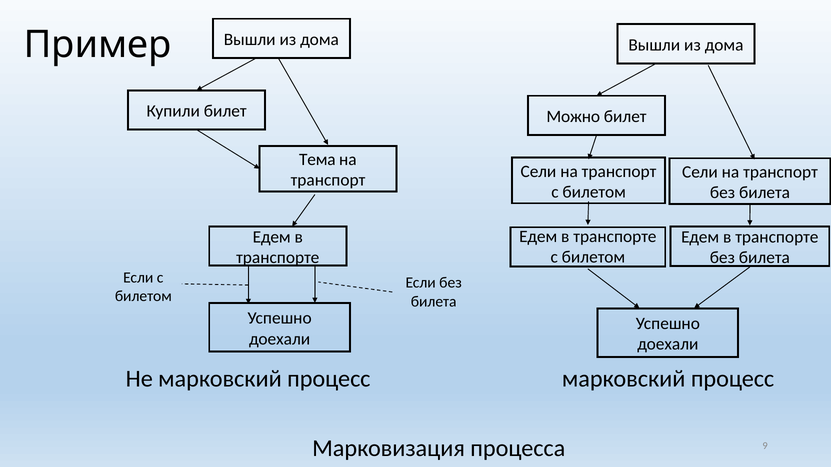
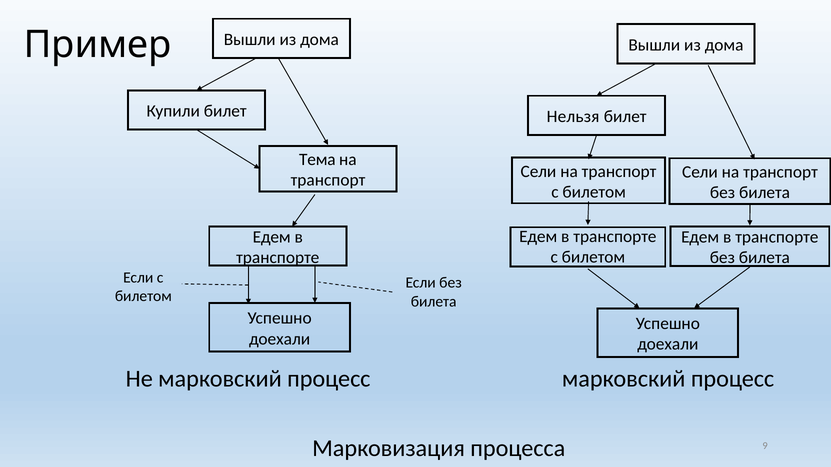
Можно: Можно -> Нельзя (573, 117)
